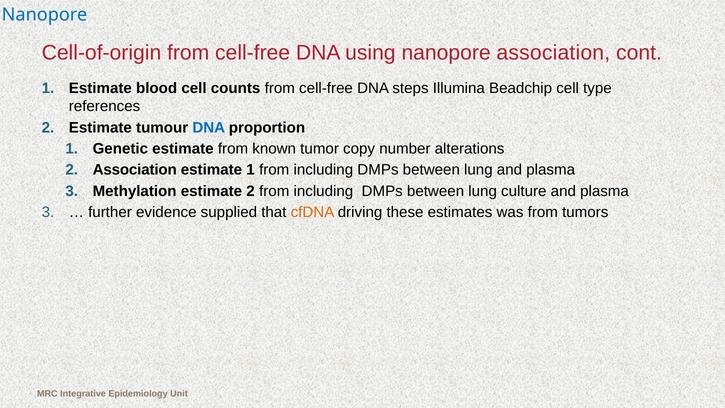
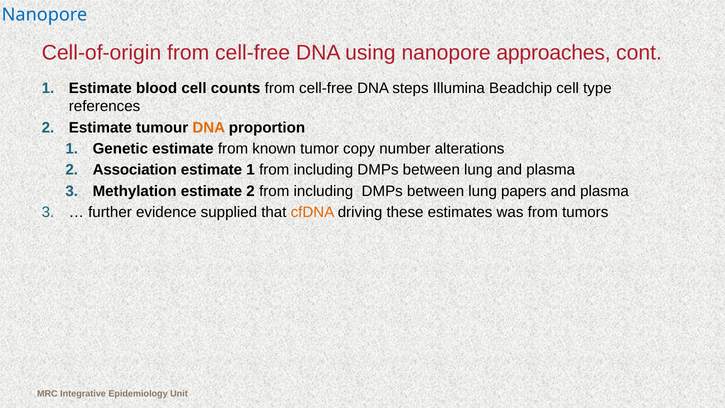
nanopore association: association -> approaches (554, 53)
DNA colour: blue -> orange (209, 128)
culture: culture -> papers (524, 191)
